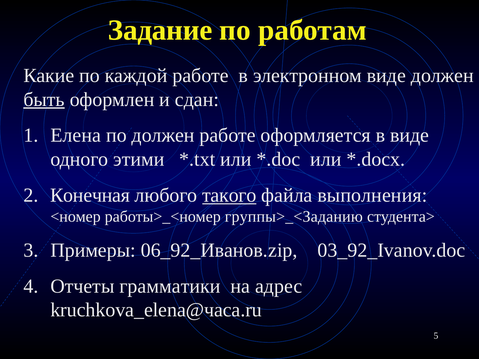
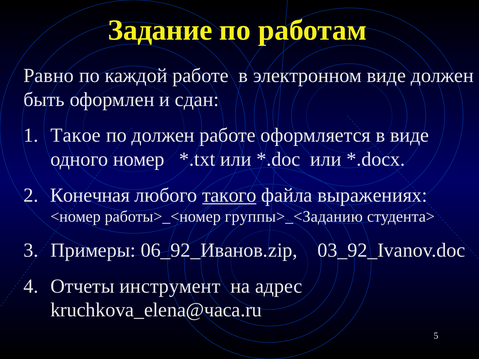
Какие: Какие -> Равно (49, 76)
быть underline: present -> none (44, 100)
Елена: Елена -> Такое (76, 135)
этими: этими -> номер (139, 159)
выполнения: выполнения -> выражениях (372, 195)
грамматики: грамматики -> инструмент (170, 286)
